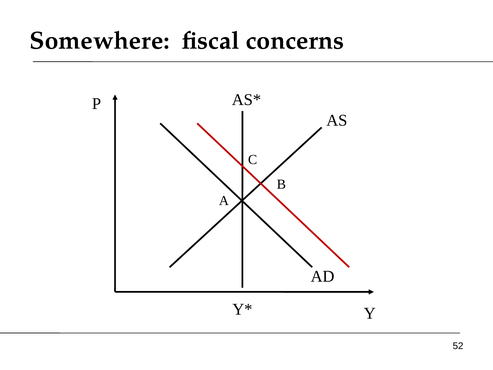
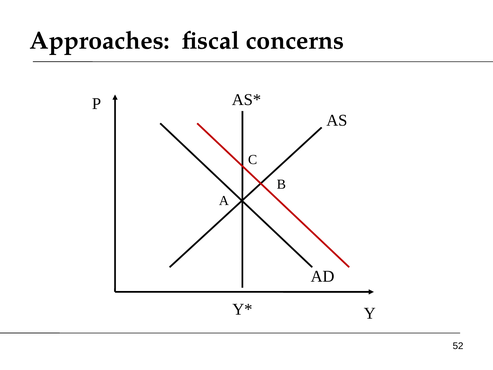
Somewhere: Somewhere -> Approaches (100, 41)
